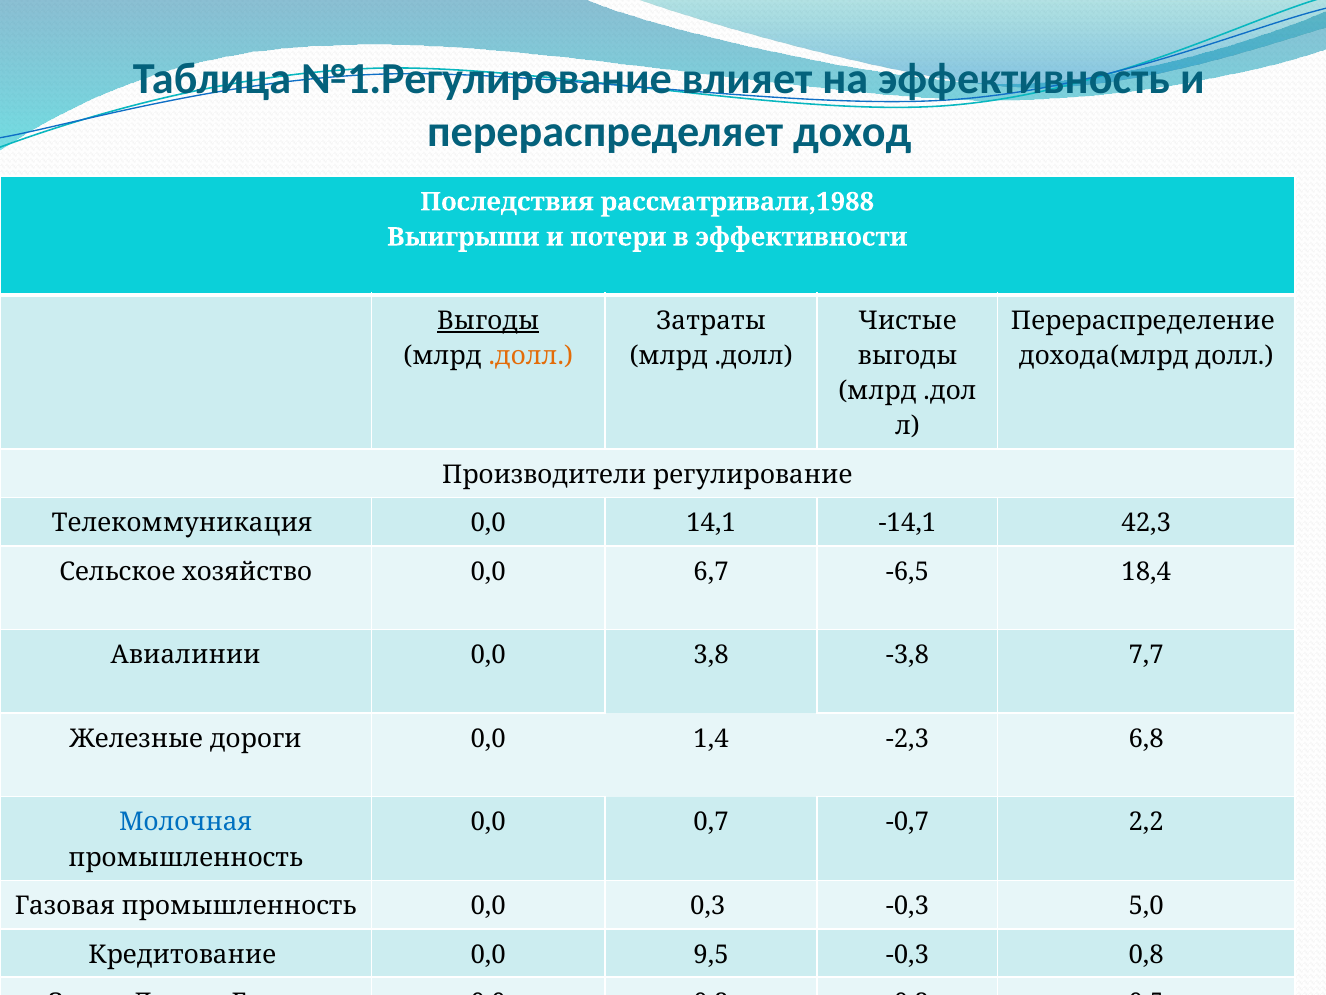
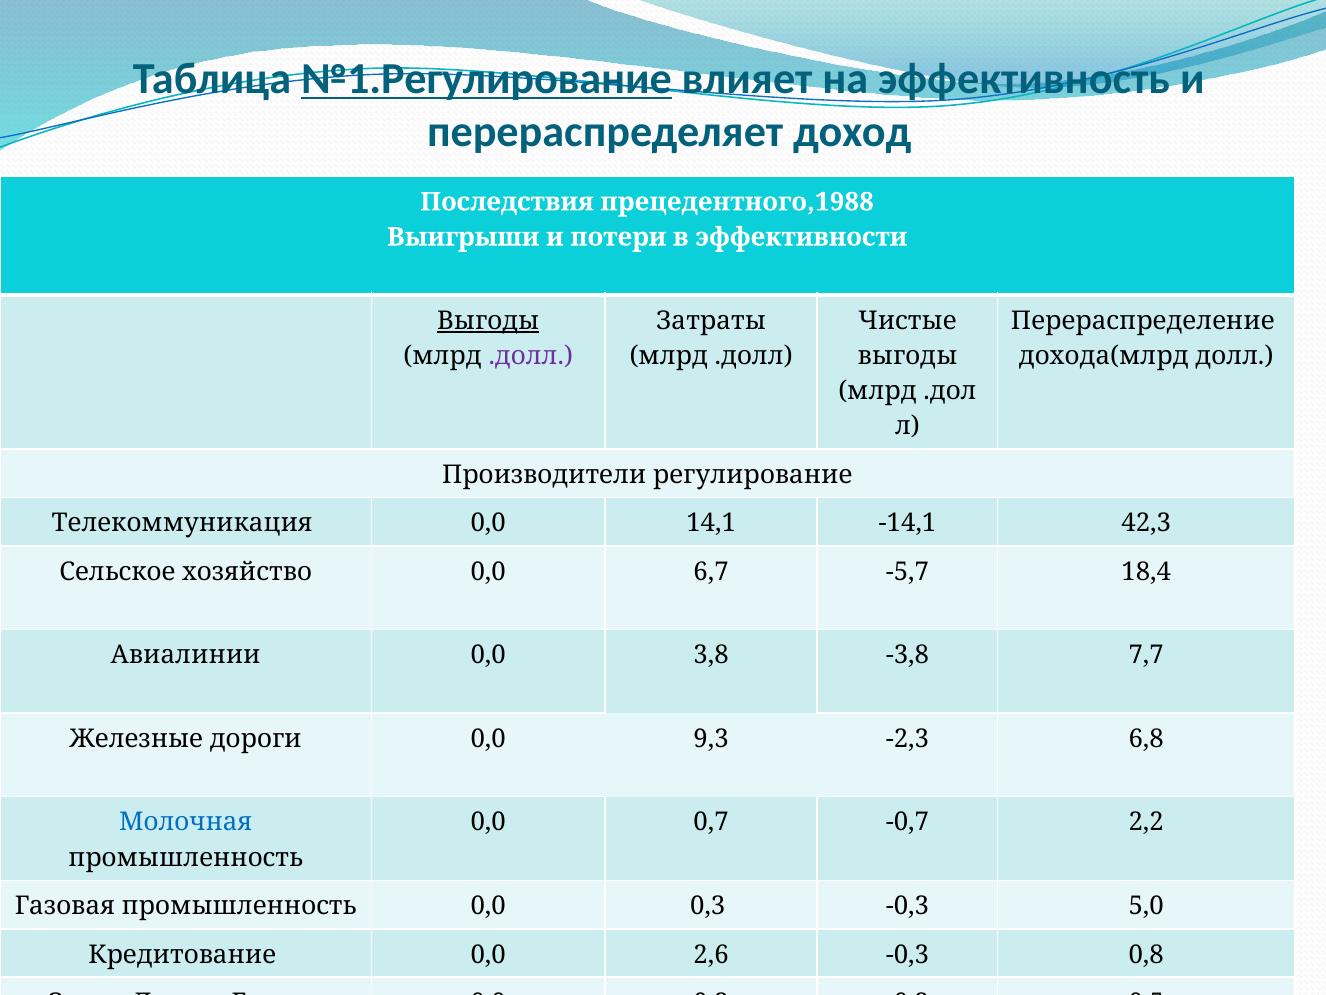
№1.Регулирование underline: none -> present (486, 79)
рассматривали,1988: рассматривали,1988 -> прецедентного,1988 (737, 202)
.долл colour: orange -> purple (531, 356)
-6,5: -6,5 -> -5,7 (907, 571)
1,4: 1,4 -> 9,3 (711, 738)
9,5: 9,5 -> 2,6 (711, 954)
